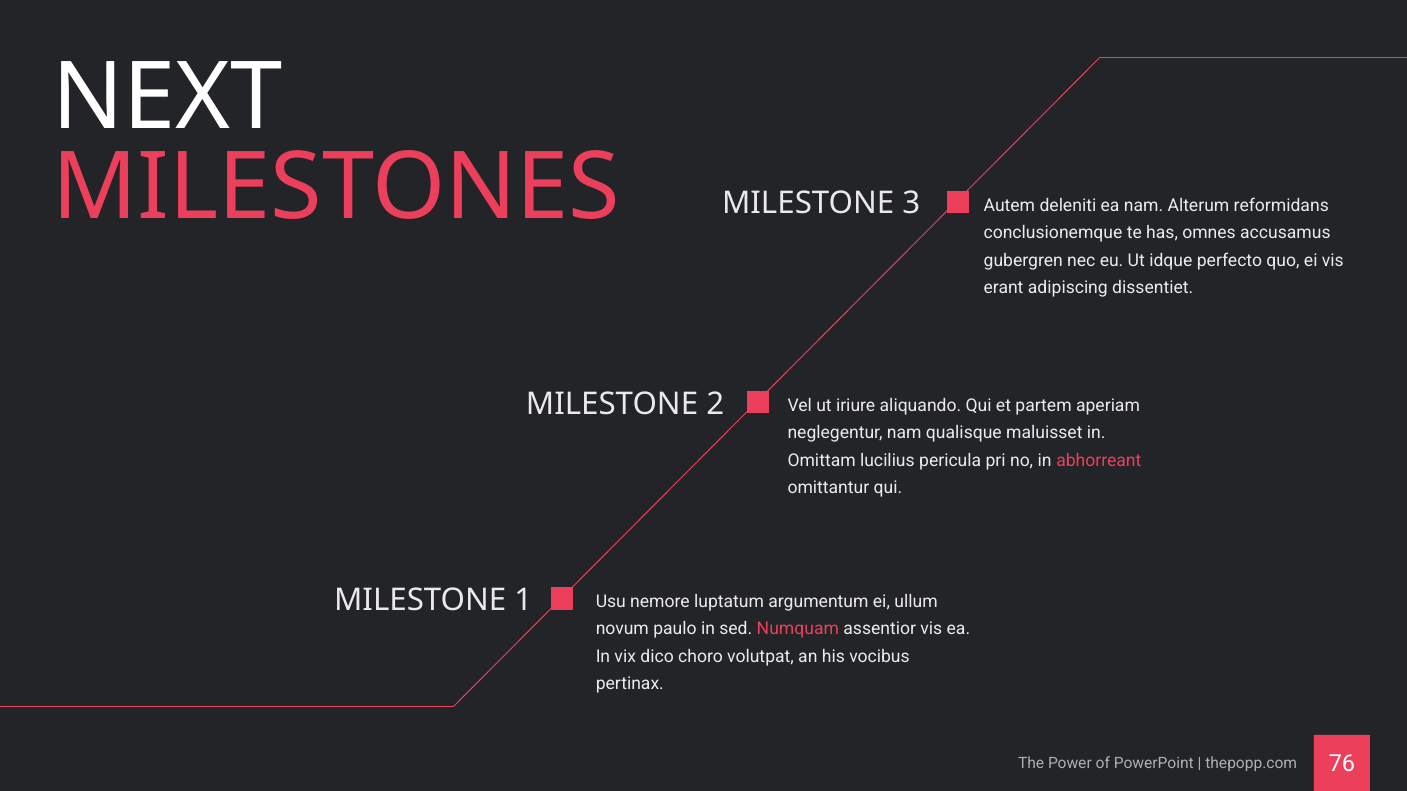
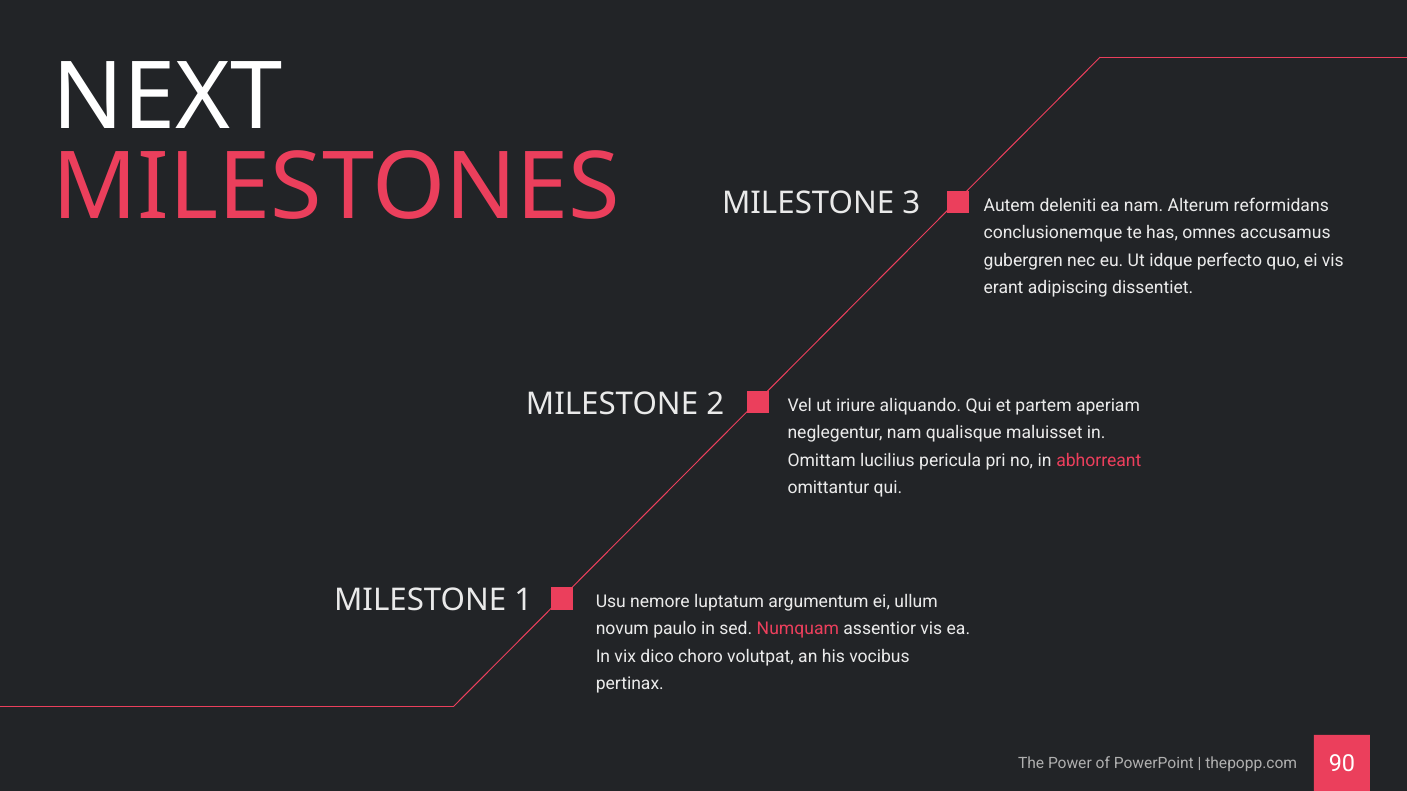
76: 76 -> 90 (1342, 764)
